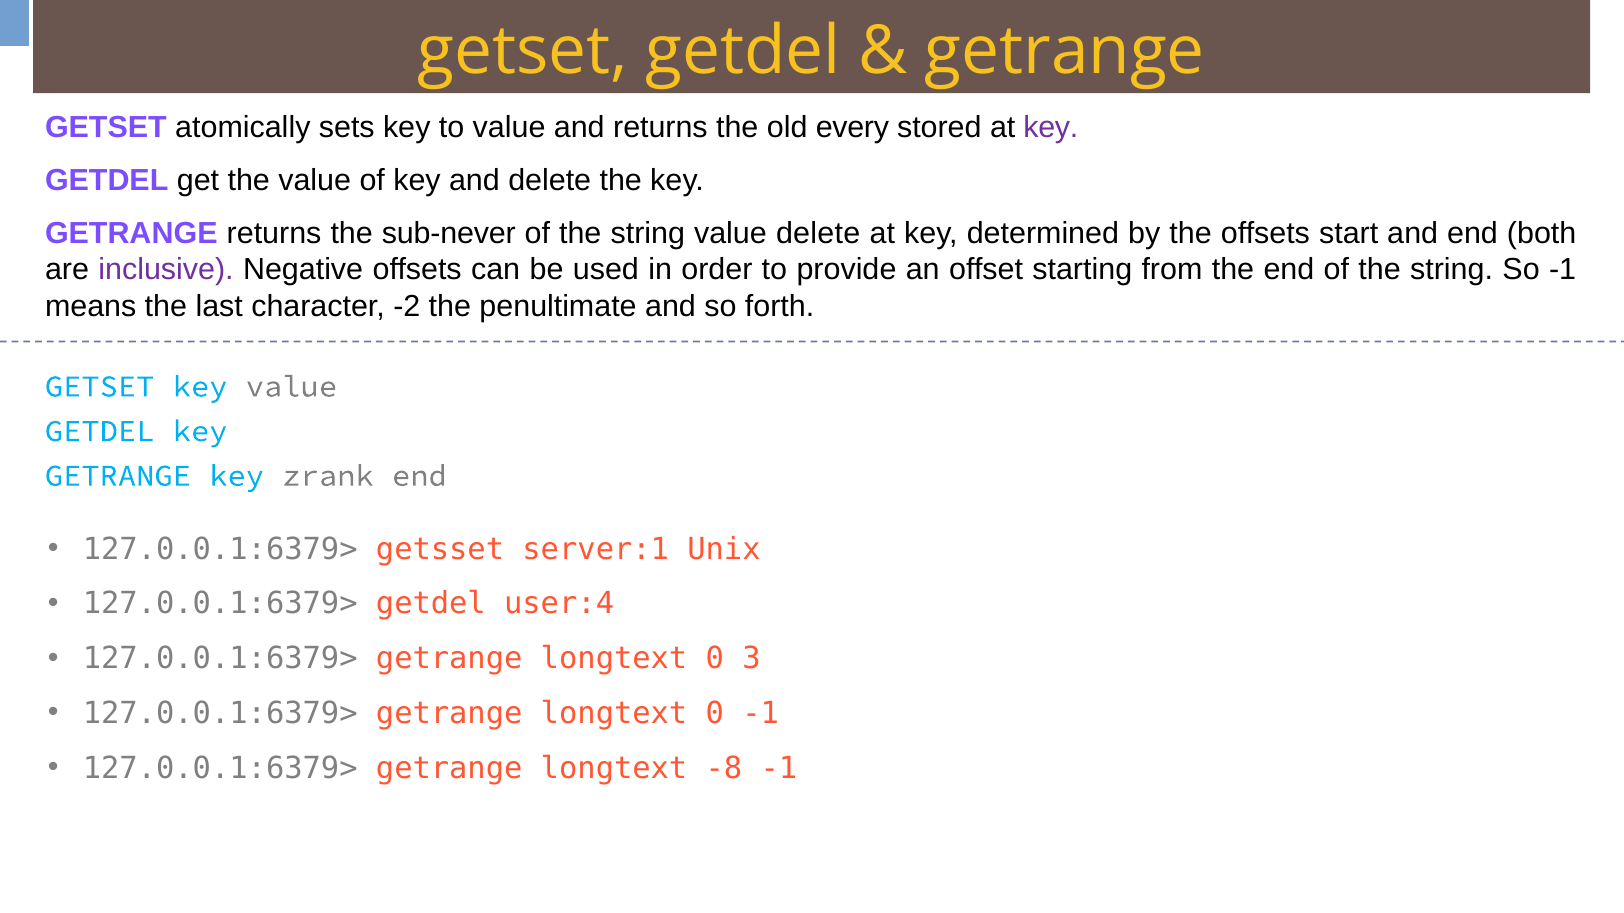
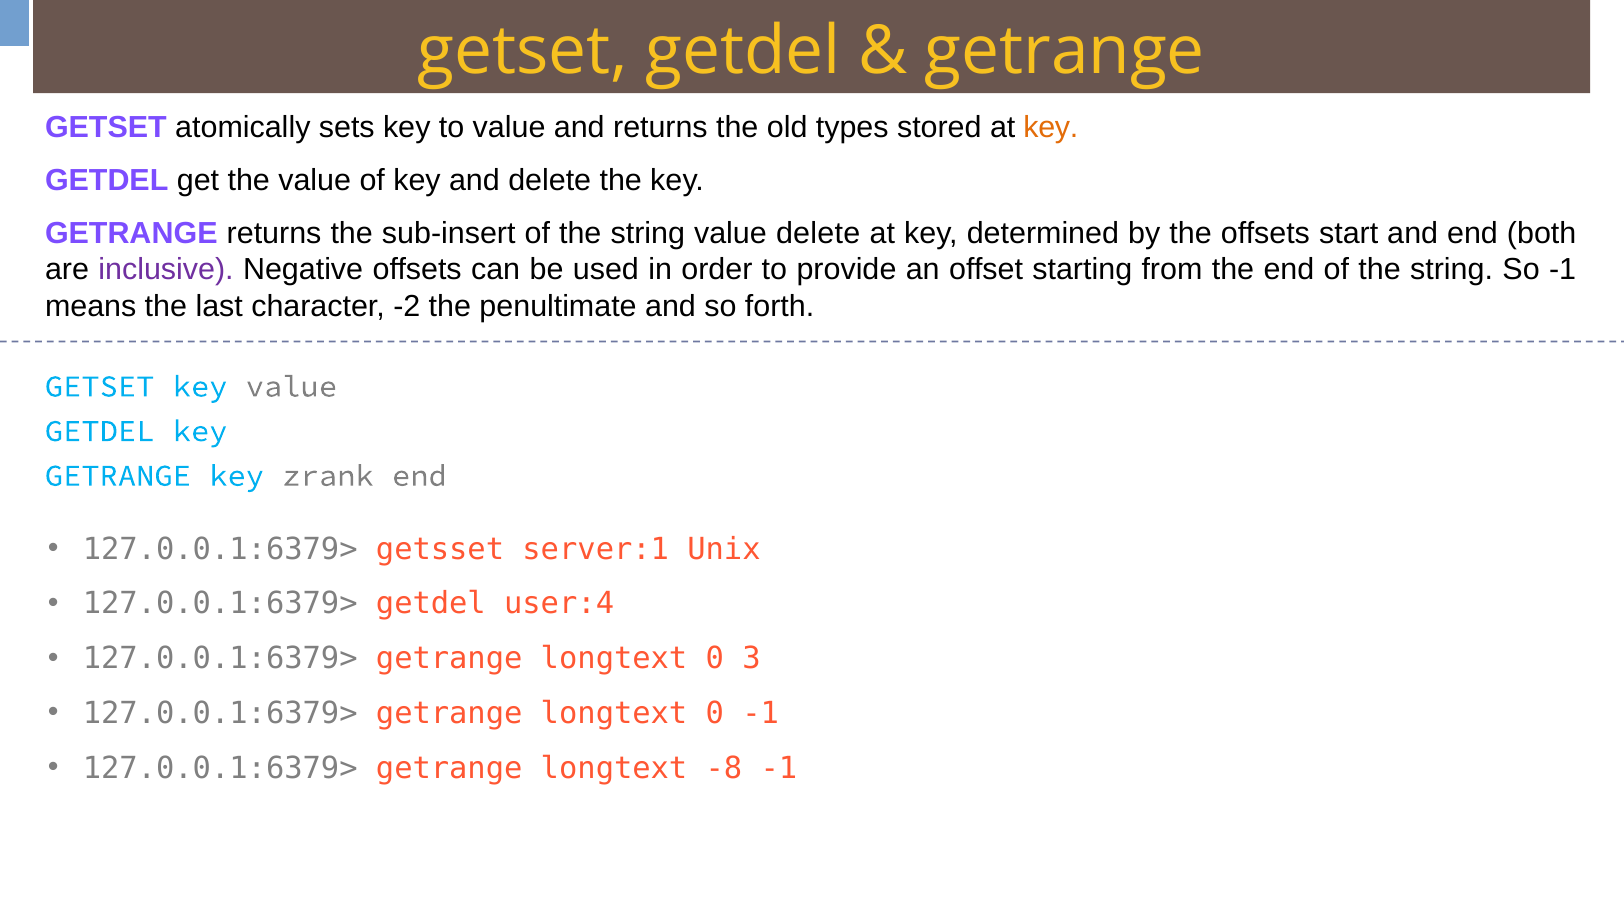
every: every -> types (852, 128)
key colour: purple -> orange (1051, 128)
sub-never: sub-never -> sub-insert (449, 233)
